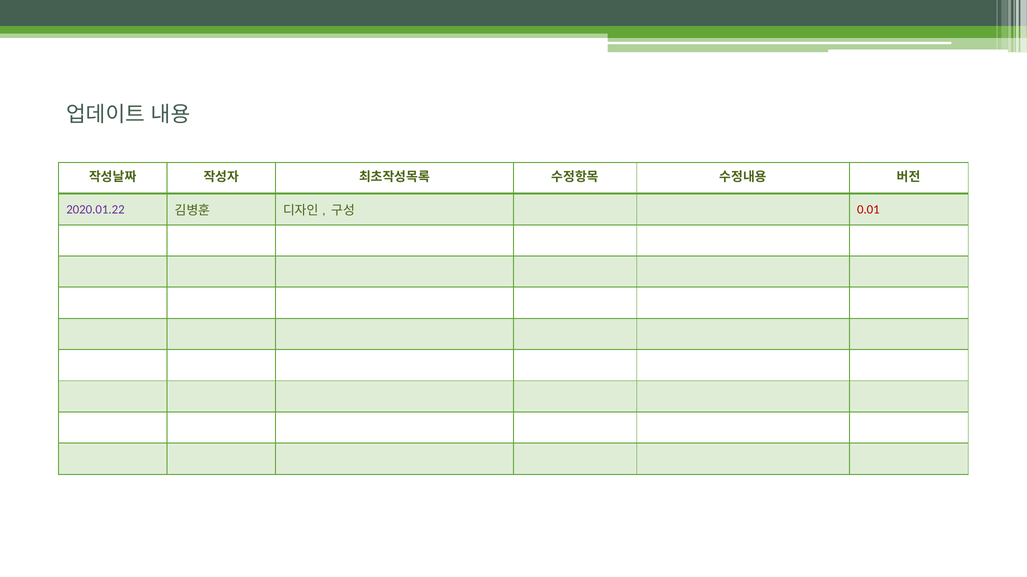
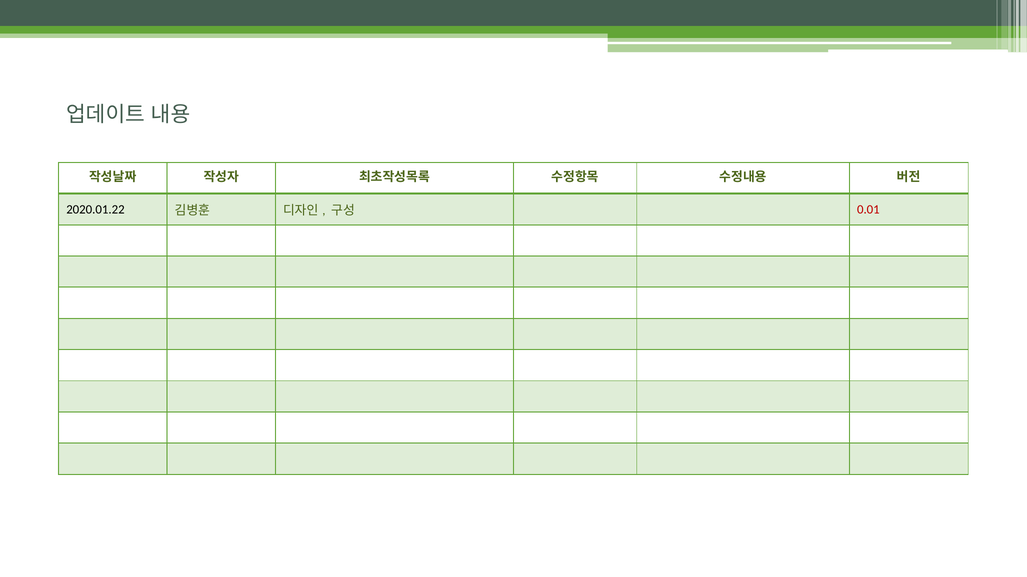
2020.01.22 colour: purple -> black (95, 210)
